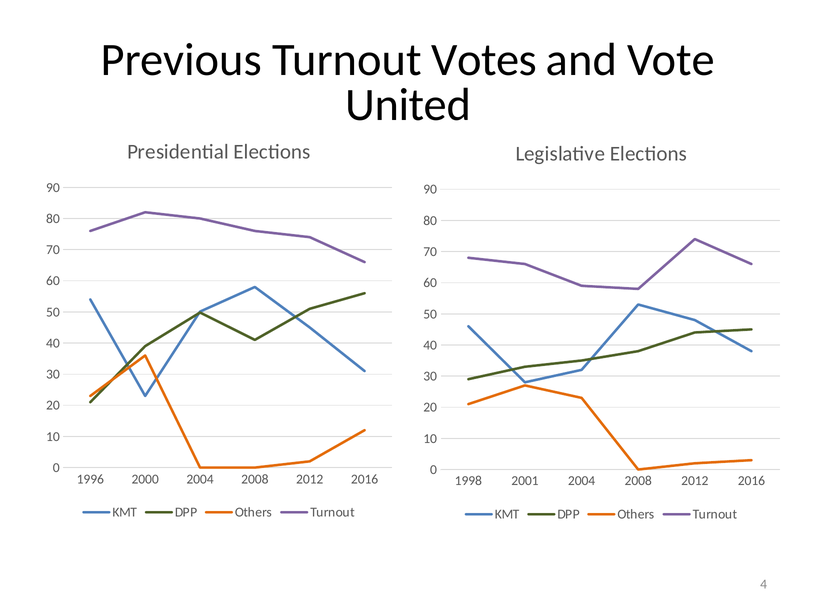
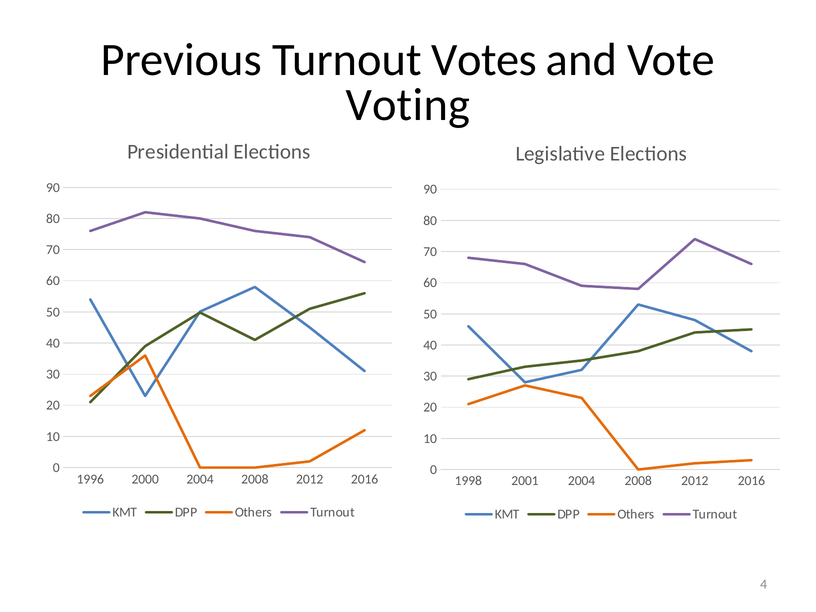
United: United -> Voting (408, 105)
